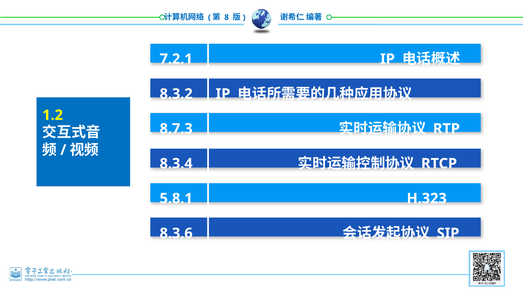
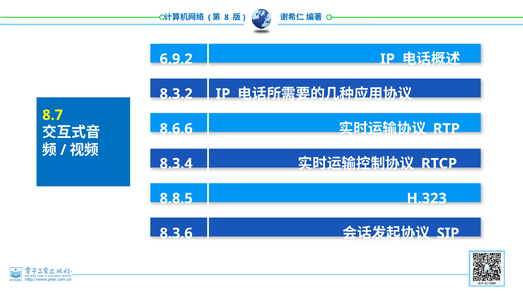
7.2.1: 7.2.1 -> 6.9.2 (176, 59)
1.2: 1.2 -> 8.7 (53, 115)
8.7.3: 8.7.3 -> 8.6.6 (176, 129)
5.8.1: 5.8.1 -> 8.8.5 (176, 199)
